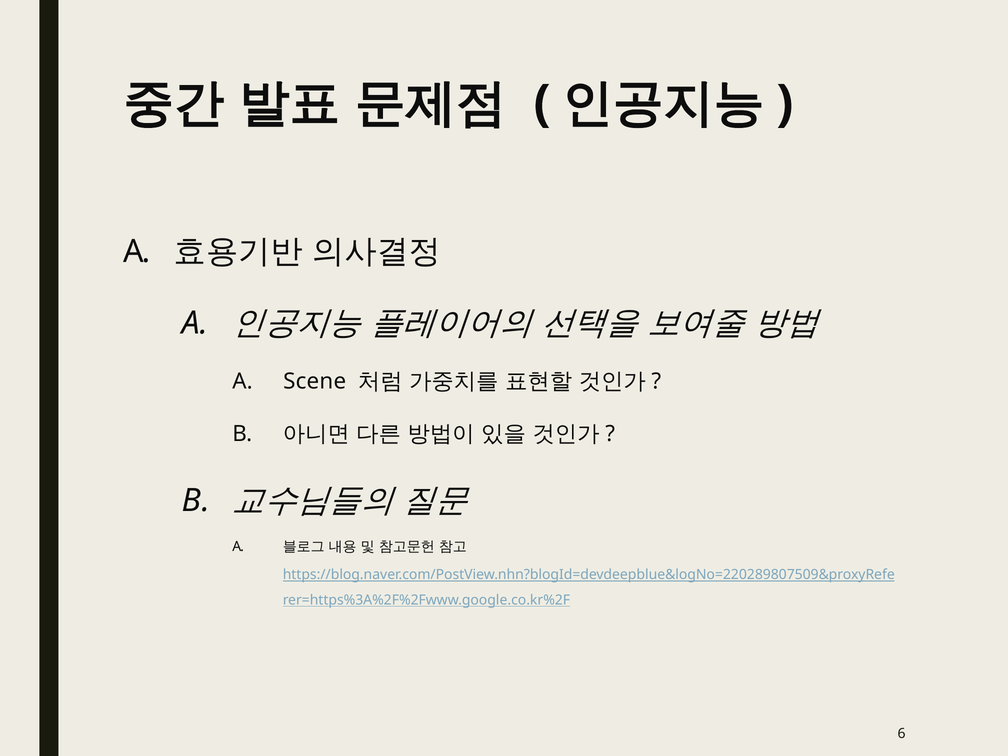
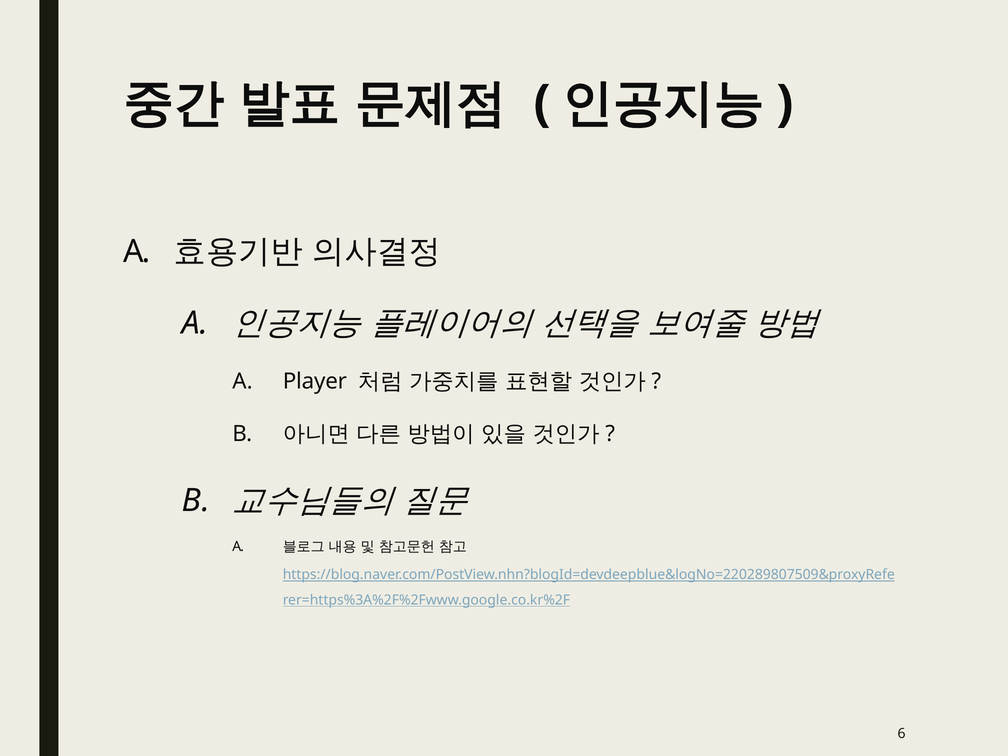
Scene: Scene -> Player (315, 381)
